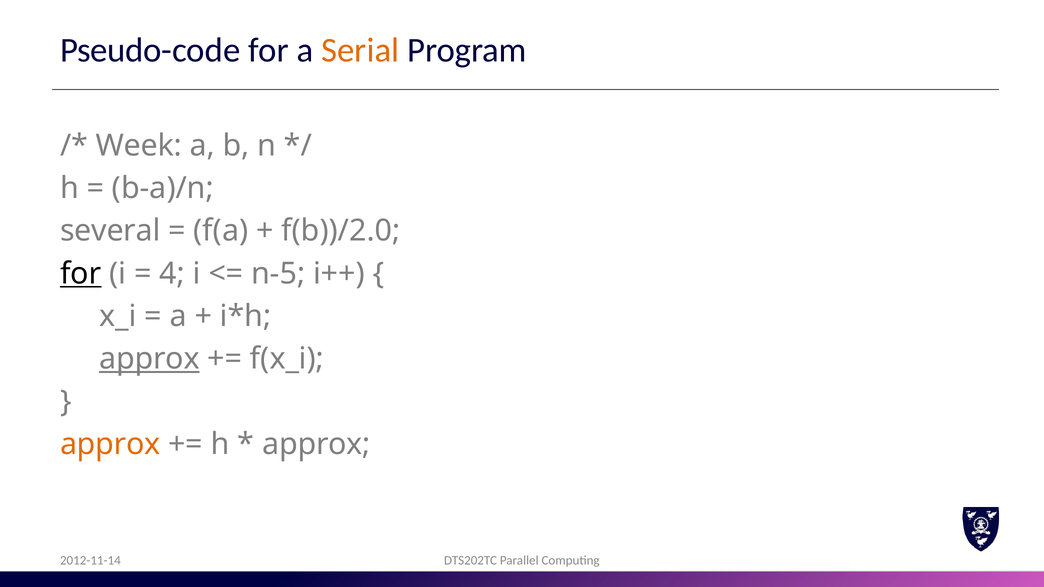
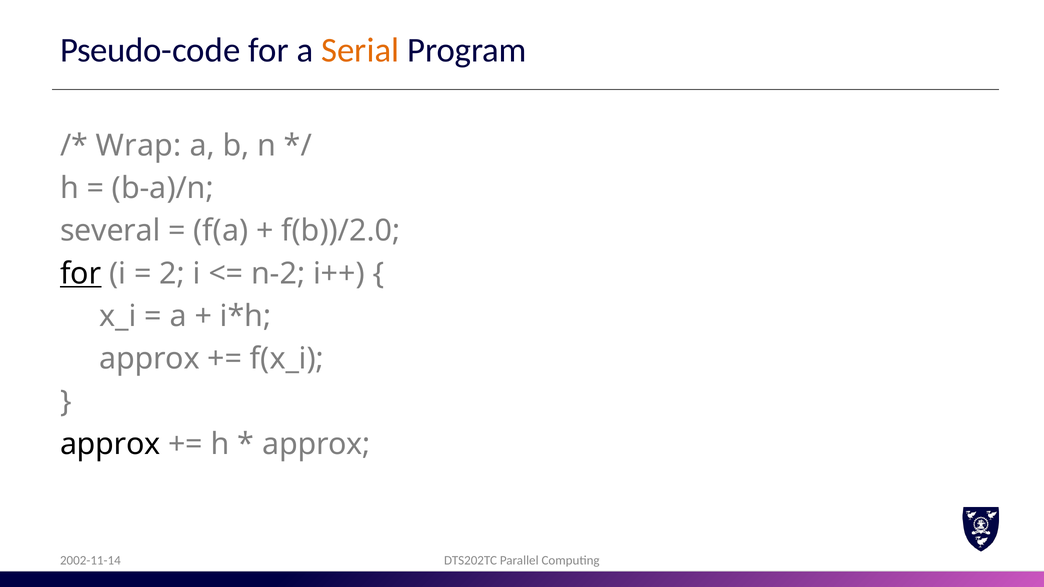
Week: Week -> Wrap (139, 146)
4: 4 -> 2 (172, 274)
n-5: n-5 -> n-2 (278, 274)
approx underline: present -> none (149, 359)
approx colour: orange -> black (110, 444)
2012-11-14: 2012-11-14 -> 2002-11-14 (90, 561)
